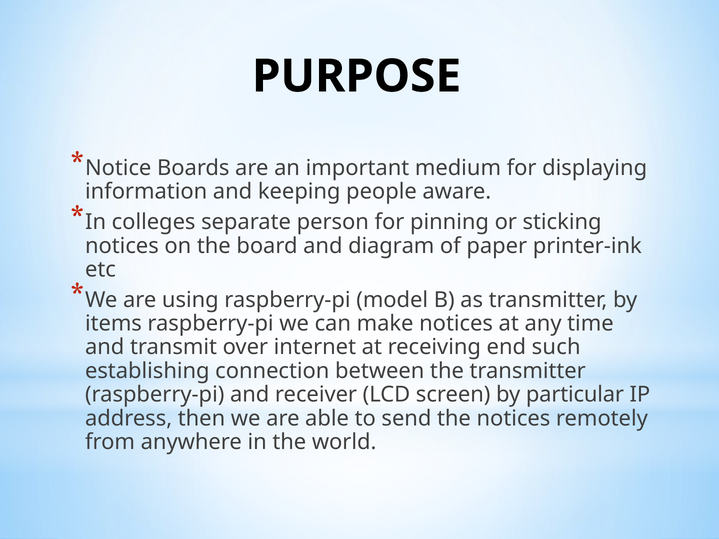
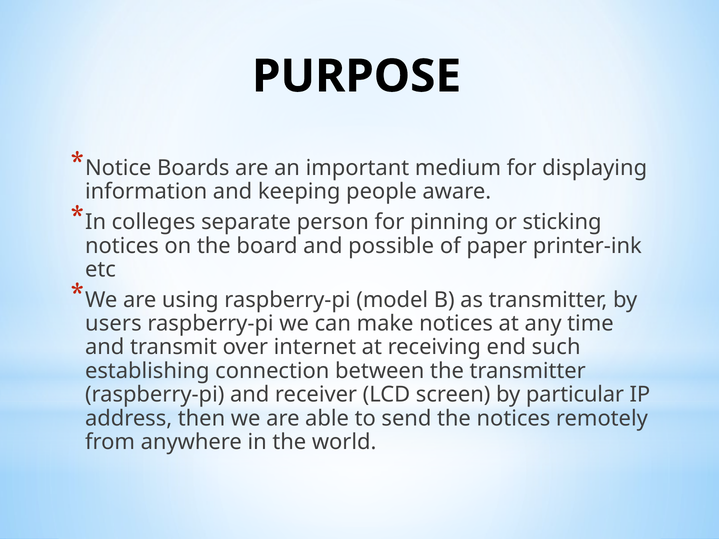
diagram: diagram -> possible (391, 246)
items: items -> users (113, 324)
